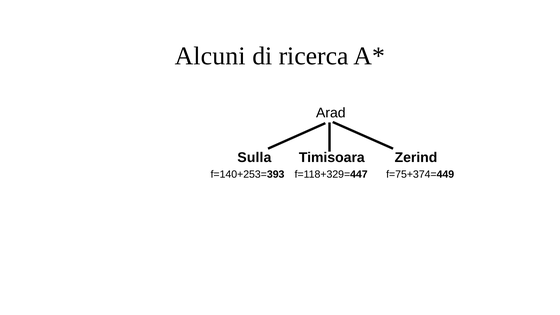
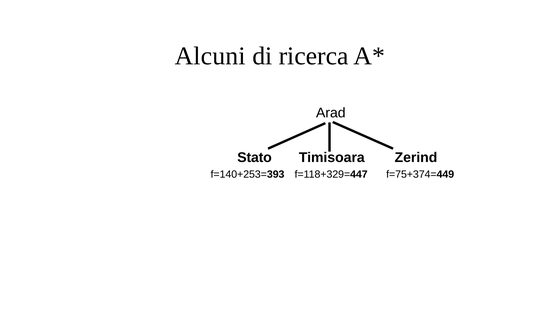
Sulla: Sulla -> Stato (255, 157)
